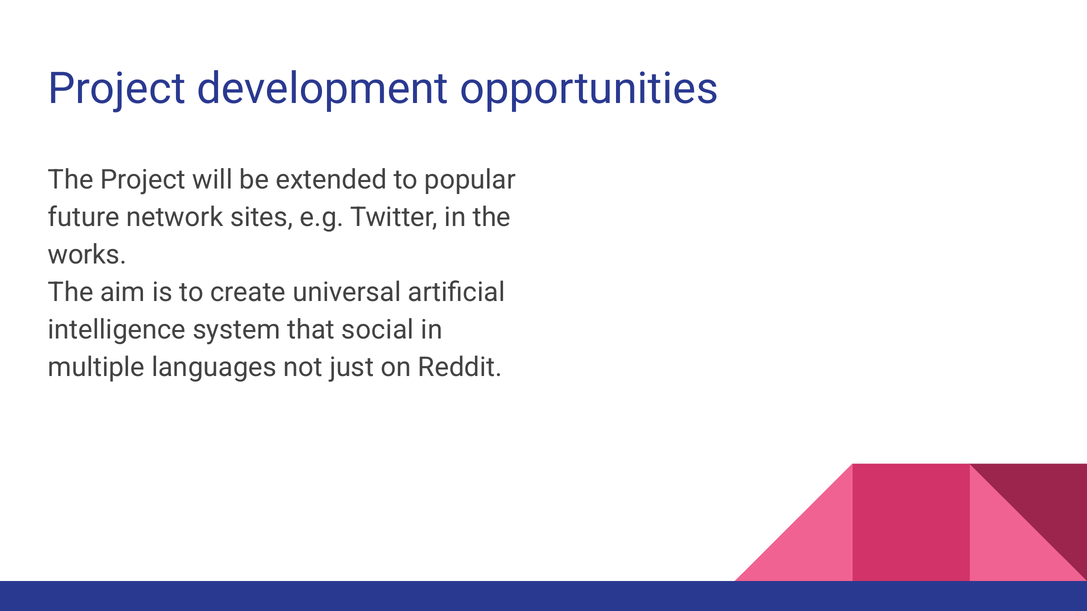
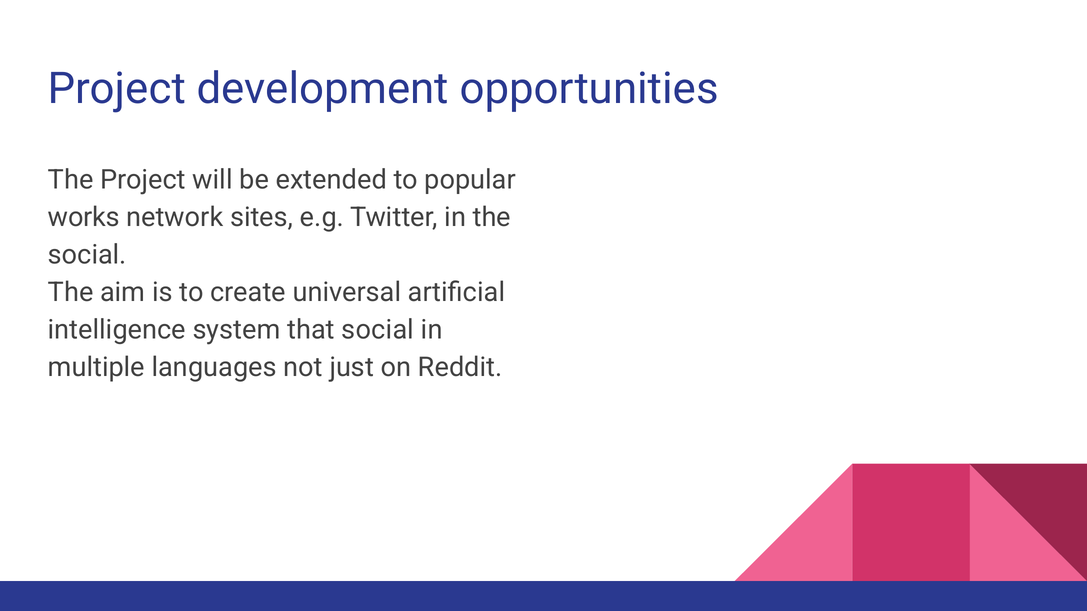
future: future -> works (84, 218)
works: works -> social (87, 255)
